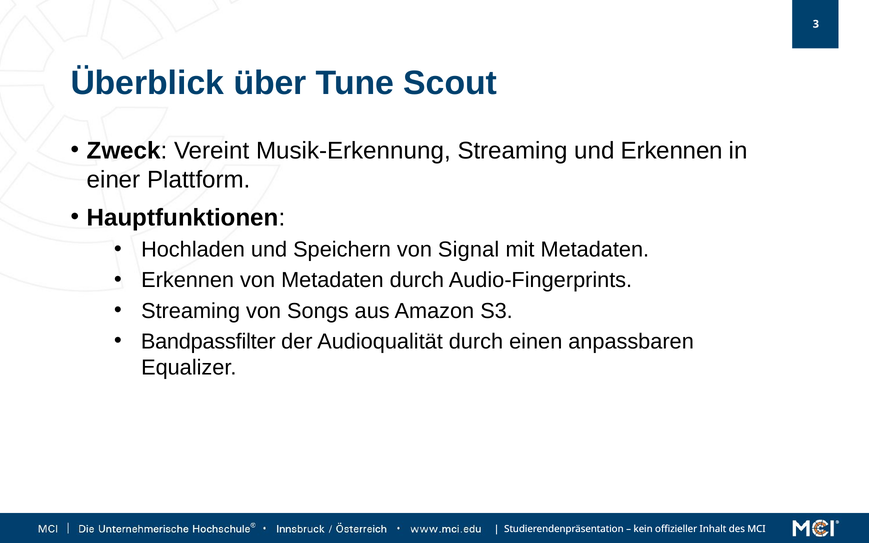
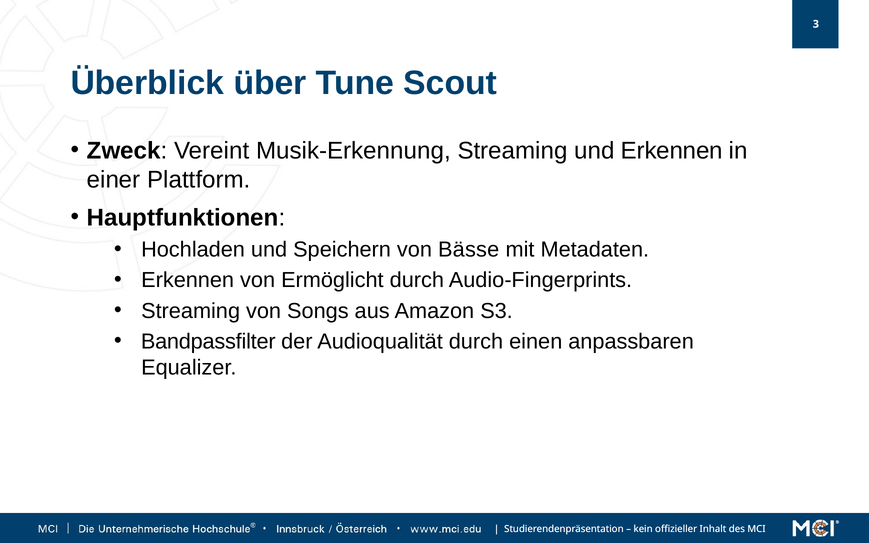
Signal: Signal -> Bässe (469, 250)
von Metadaten: Metadaten -> Ermöglicht (332, 280)
